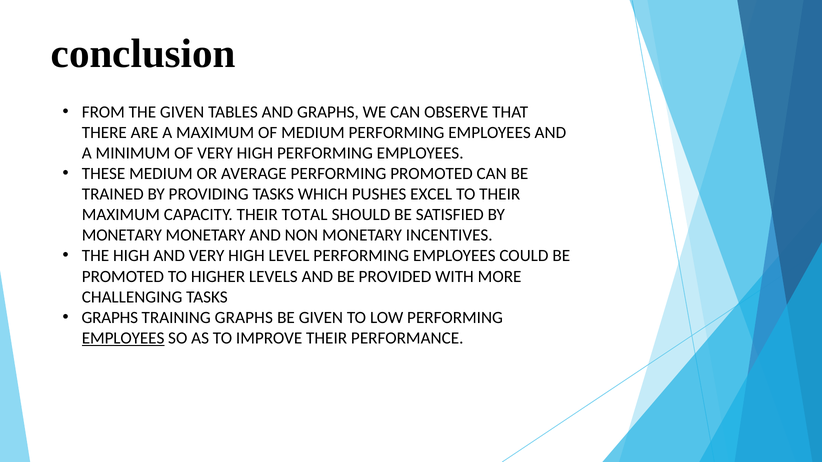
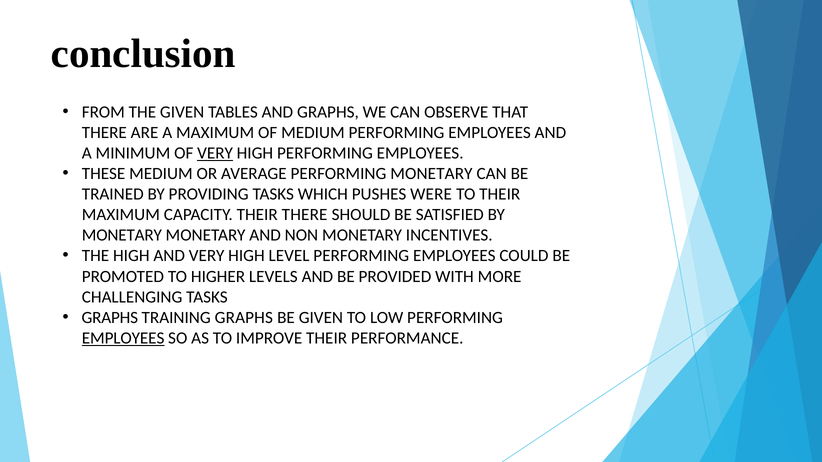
VERY underline: none -> present (215, 153)
PERFORMING PROMOTED: PROMOTED -> MONETARY (431, 174)
EXCEL: EXCEL -> WERE (431, 194)
THEIR TOTAL: TOTAL -> THERE (305, 215)
